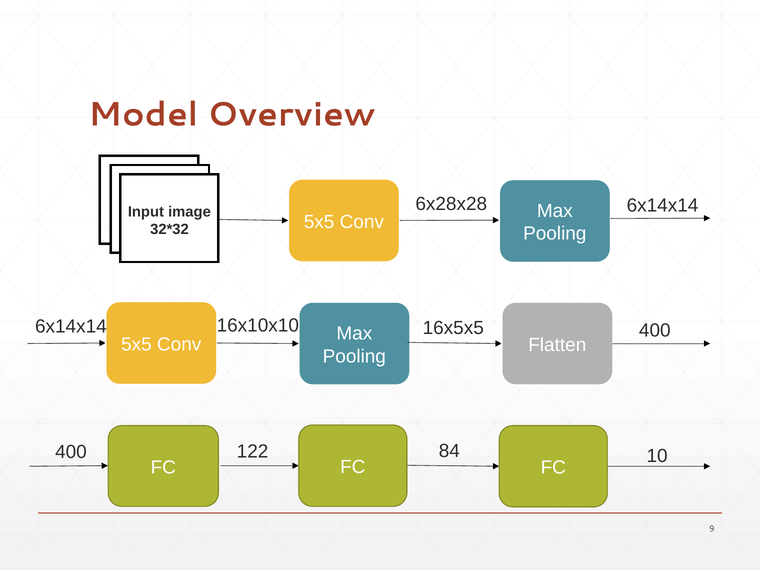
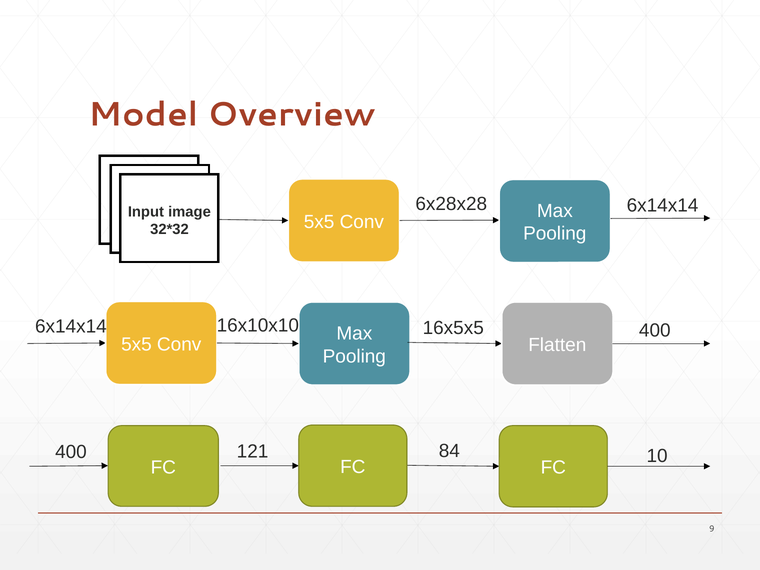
122: 122 -> 121 (253, 451)
